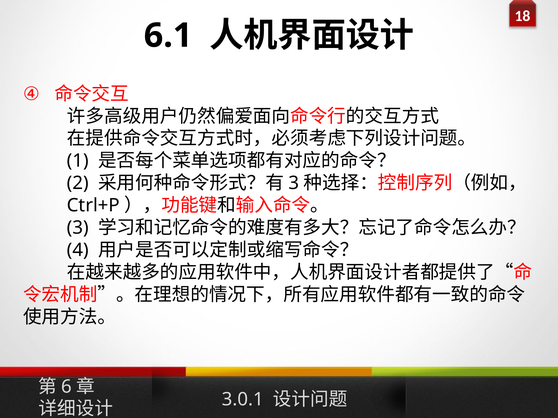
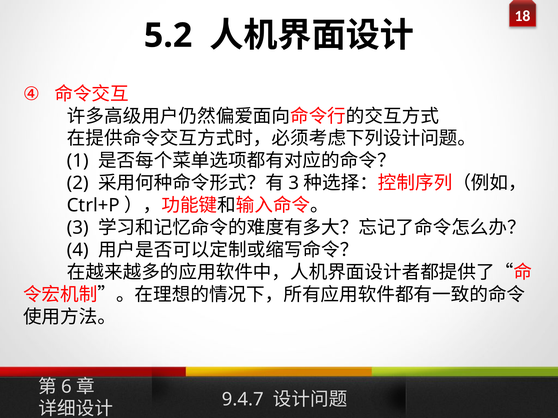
6.1: 6.1 -> 5.2 (168, 36)
3.0.1: 3.0.1 -> 9.4.7 (243, 400)
